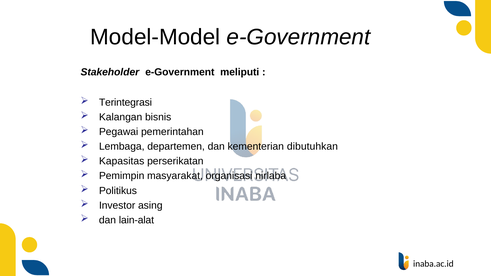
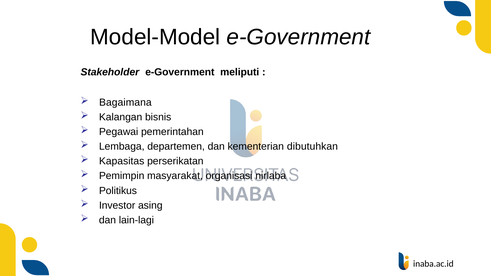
Terintegrasi: Terintegrasi -> Bagaimana (125, 102)
lain-alat: lain-alat -> lain-lagi (136, 220)
